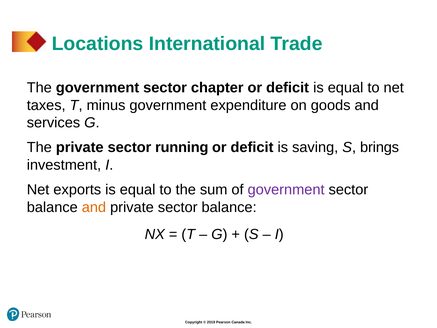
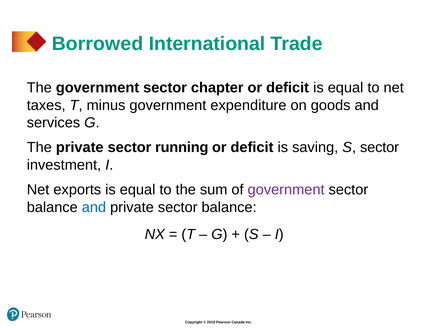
Locations: Locations -> Borrowed (97, 44)
S brings: brings -> sector (380, 147)
and colour: orange -> blue (94, 207)
